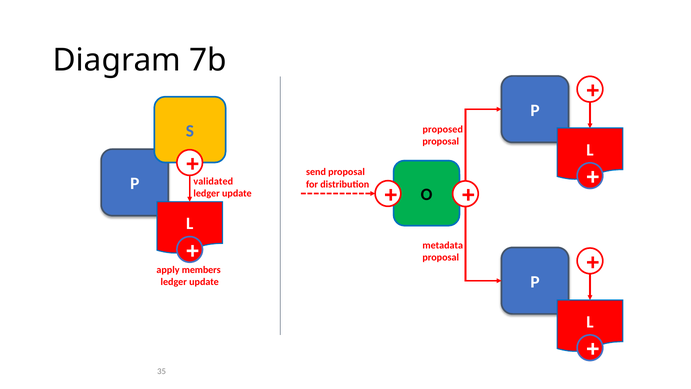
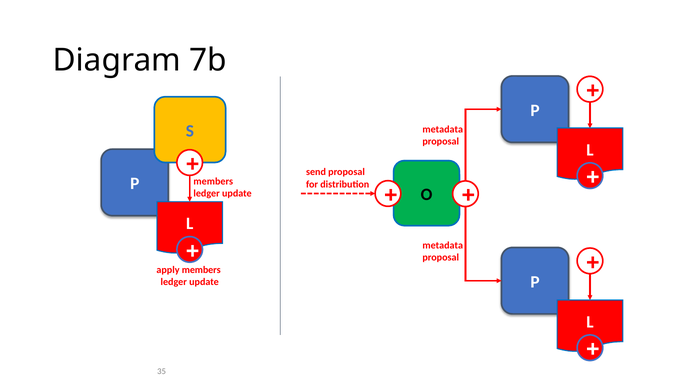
proposed: proposed -> metadata (443, 129)
validated: validated -> members (213, 181)
